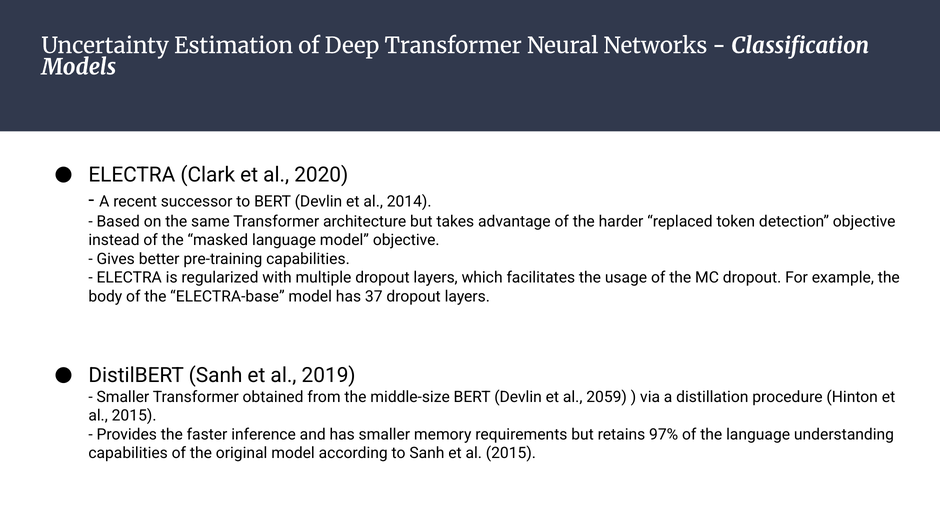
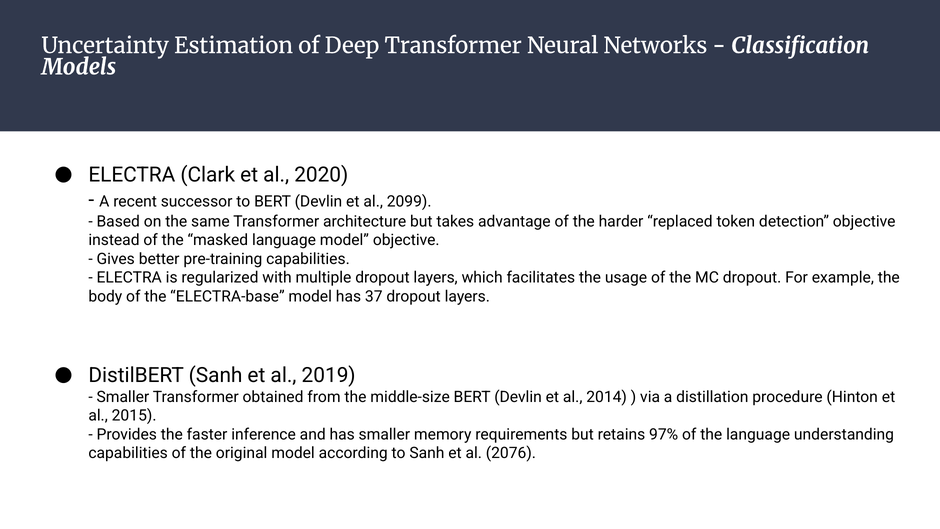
2014: 2014 -> 2099 (409, 201)
2059: 2059 -> 2014 (607, 397)
Sanh et al 2015: 2015 -> 2076 (511, 453)
